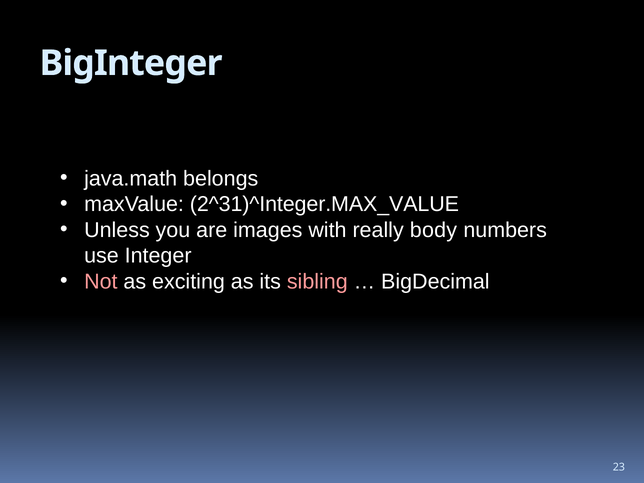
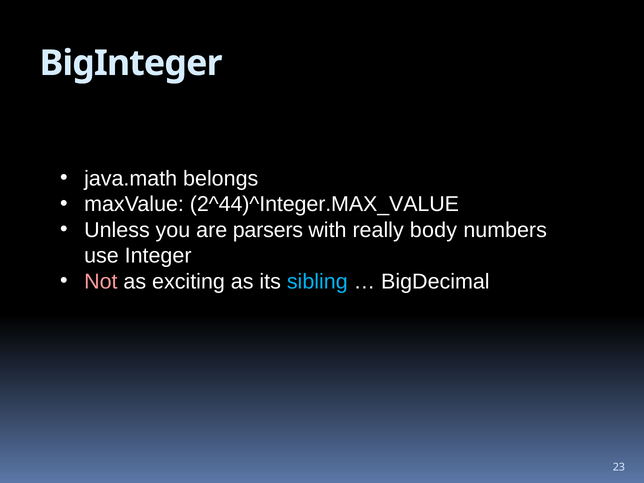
2^31)^Integer.MAX_VALUE: 2^31)^Integer.MAX_VALUE -> 2^44)^Integer.MAX_VALUE (324, 204)
images: images -> parsers (268, 230)
sibling colour: pink -> light blue (317, 282)
